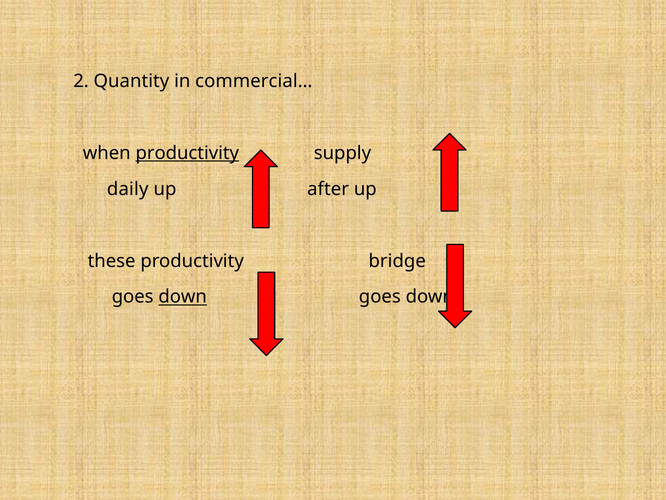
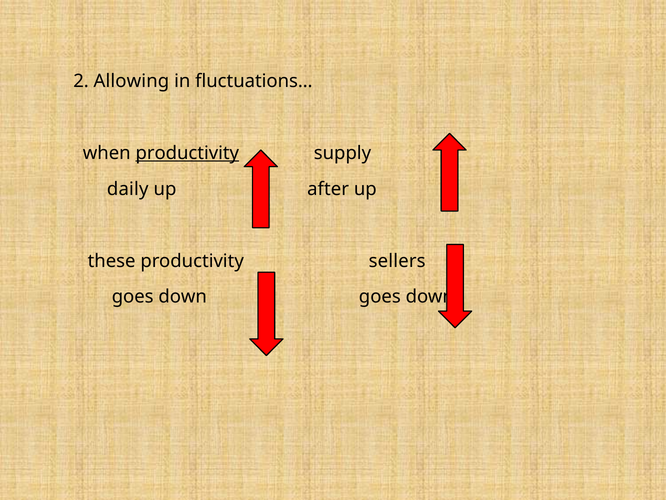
Quantity: Quantity -> Allowing (131, 81)
commercial…: commercial… -> fluctuations… (254, 81)
bridge: bridge -> sellers (397, 261)
down underline: present -> none (183, 297)
